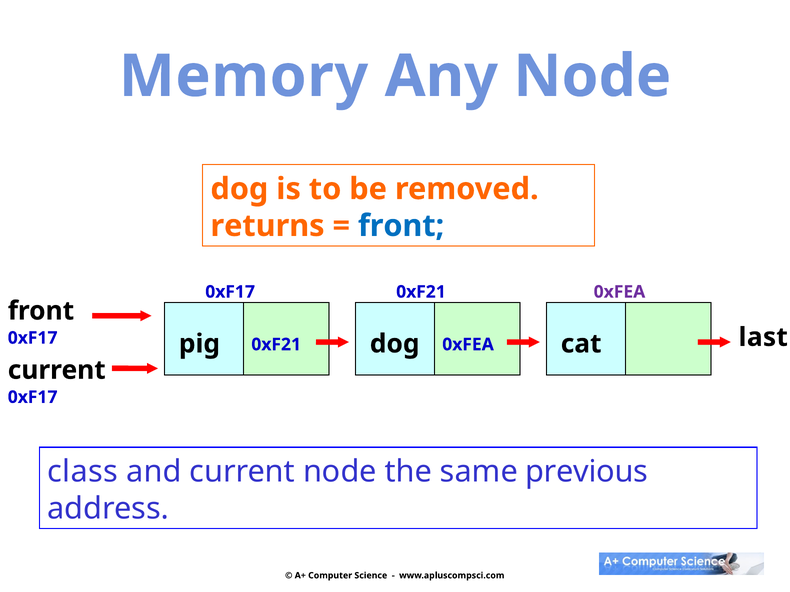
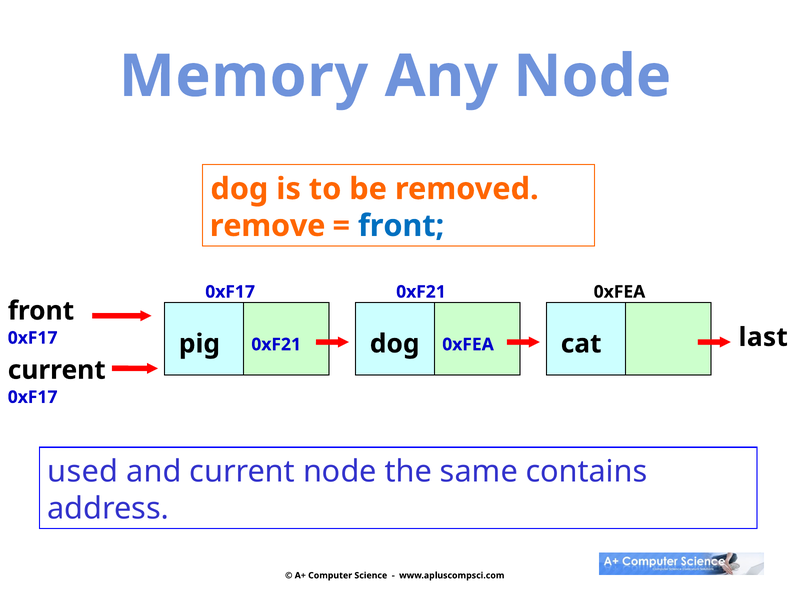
returns: returns -> remove (268, 226)
0xFEA colour: purple -> black (619, 292)
class: class -> used (83, 472)
previous: previous -> contains (587, 472)
